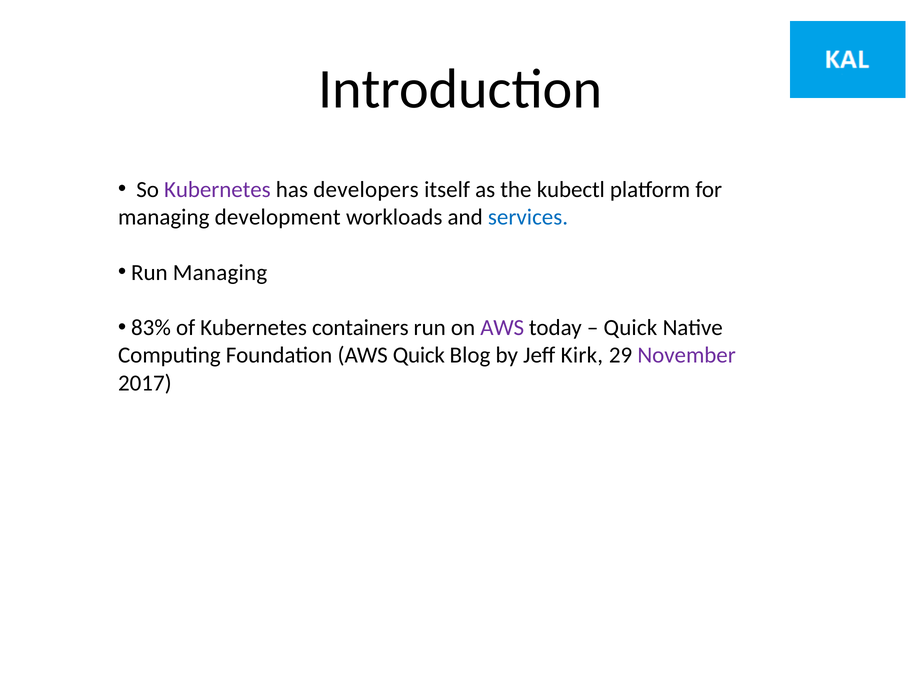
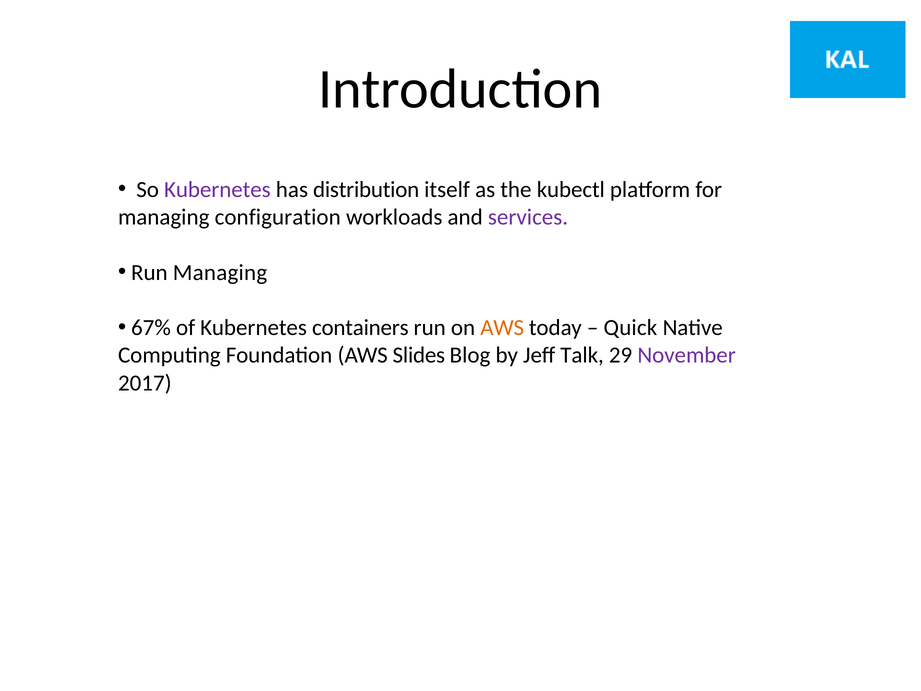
developers: developers -> distribution (366, 189)
development: development -> configuration (278, 217)
services colour: blue -> purple (528, 217)
83%: 83% -> 67% (151, 328)
AWS colour: purple -> orange (502, 328)
AWS Quick: Quick -> Slides (419, 355)
Kirk: Kirk -> Talk (582, 355)
